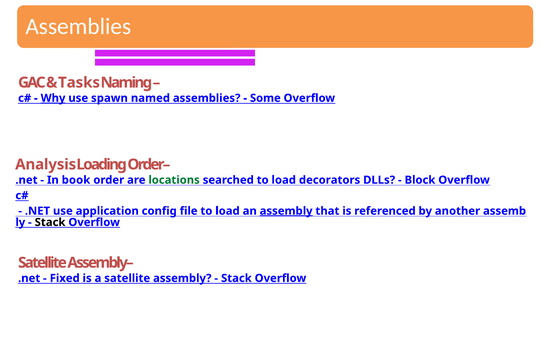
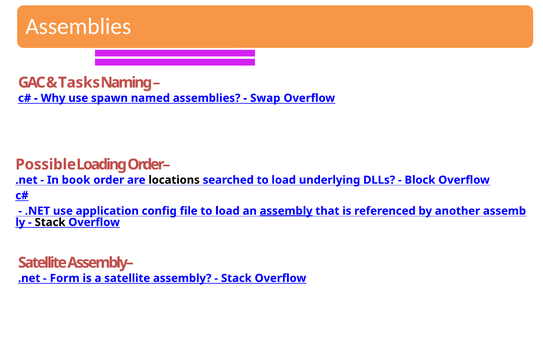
Why underline: present -> none (53, 98)
Some: Some -> Swap (265, 98)
Analysis: Analysis -> Possible (46, 164)
locations colour: green -> black (174, 180)
decorators: decorators -> underlying (330, 180)
Fixed: Fixed -> Form (65, 278)
